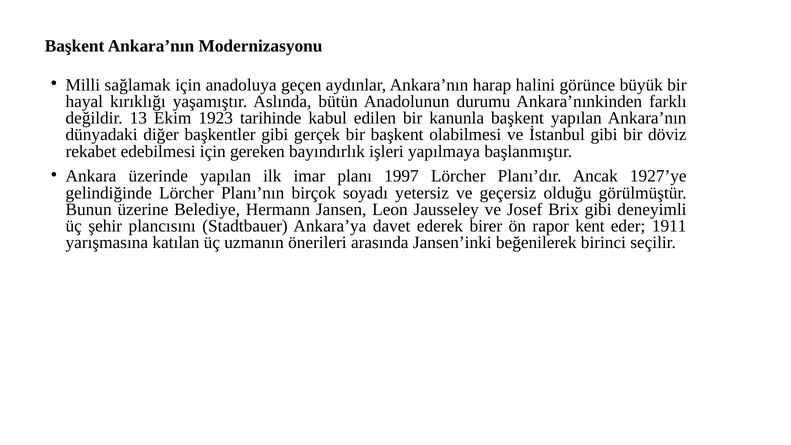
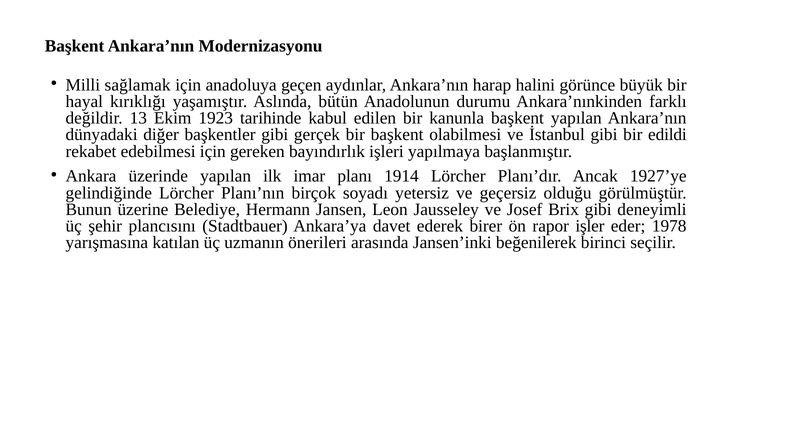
döviz: döviz -> edildi (667, 135)
1997: 1997 -> 1914 (401, 176)
kent: kent -> işler (590, 226)
1911: 1911 -> 1978 (669, 226)
